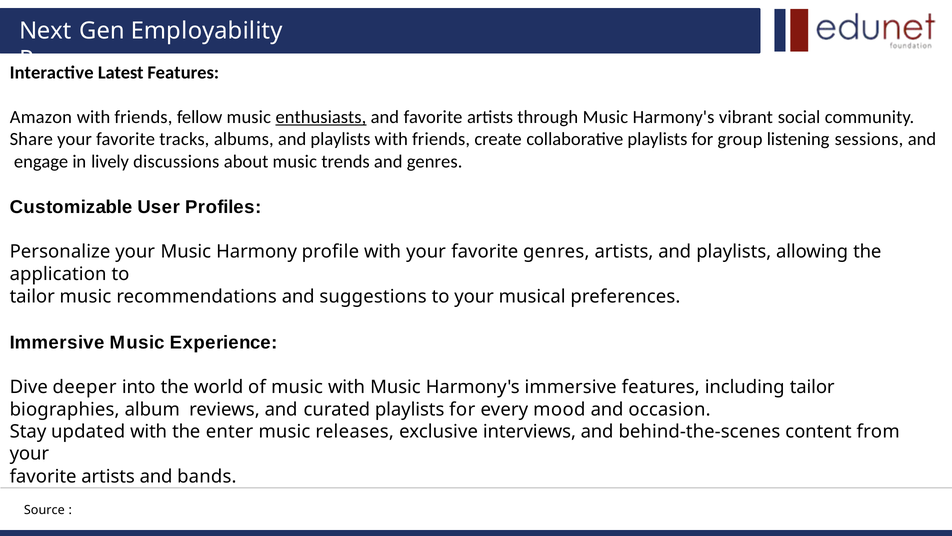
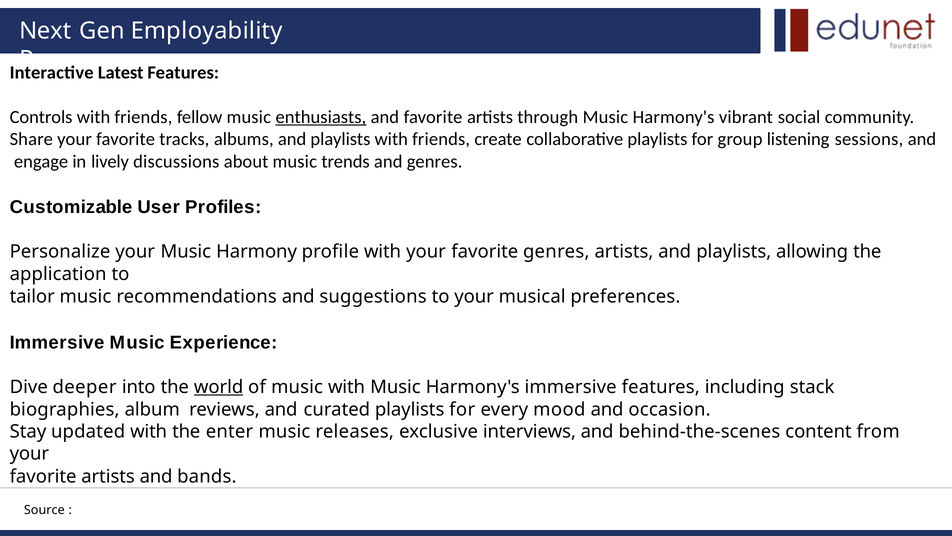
Amazon: Amazon -> Controls (41, 117)
world underline: none -> present (219, 387)
including tailor: tailor -> stack (812, 387)
